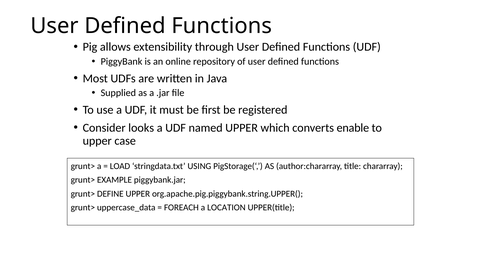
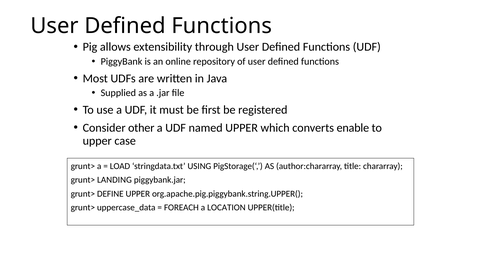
looks: looks -> other (141, 128)
EXAMPLE: EXAMPLE -> LANDING (114, 180)
